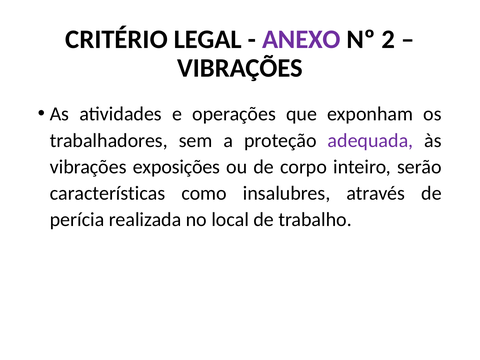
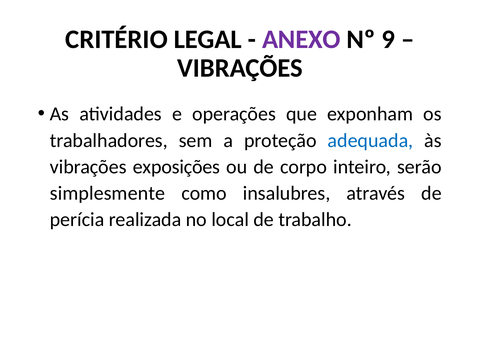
2: 2 -> 9 (388, 39)
adequada colour: purple -> blue (370, 140)
características: características -> simplesmente (107, 193)
